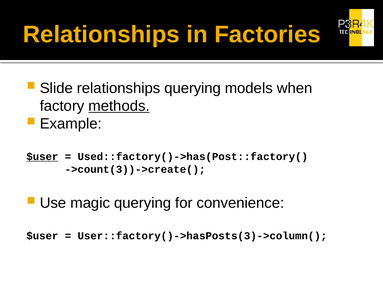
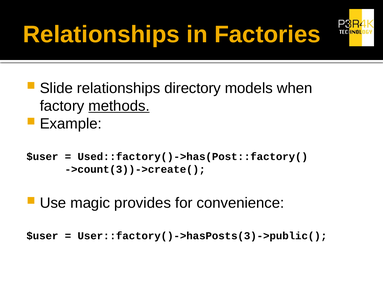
relationships querying: querying -> directory (193, 88)
$user underline: present -> none (42, 157)
magic querying: querying -> provides (143, 203)
User::factory()->hasPosts(3)->column(: User::factory()->hasPosts(3)->column( -> User::factory()->hasPosts(3)->public( (202, 236)
